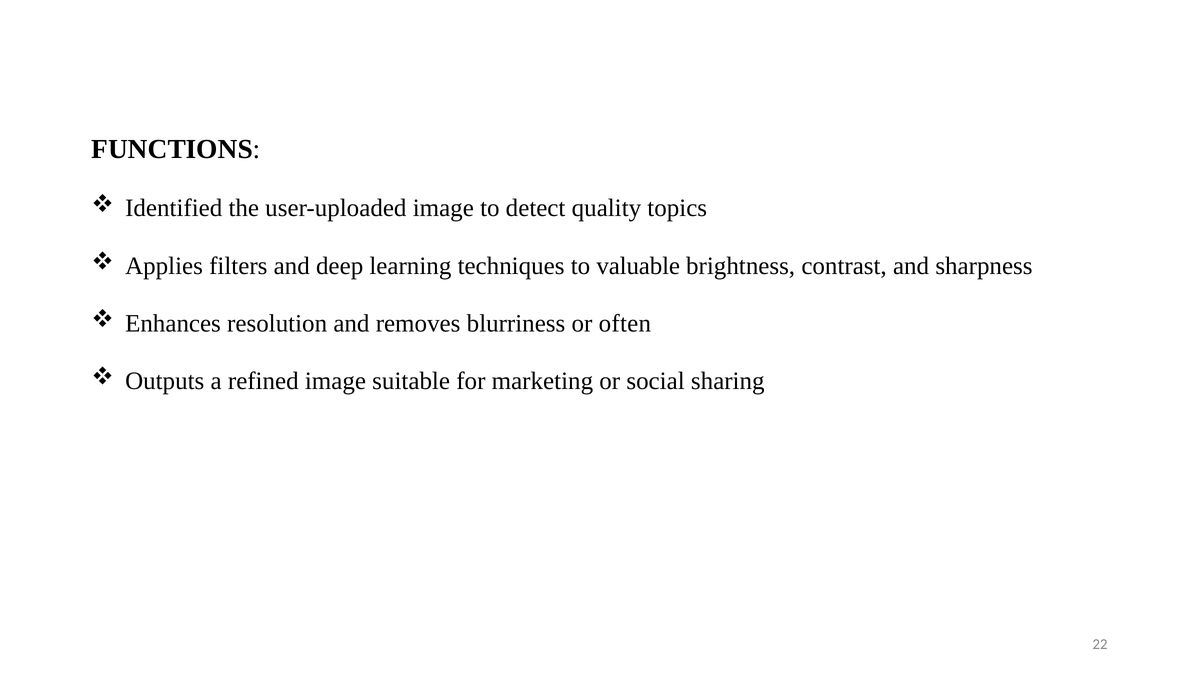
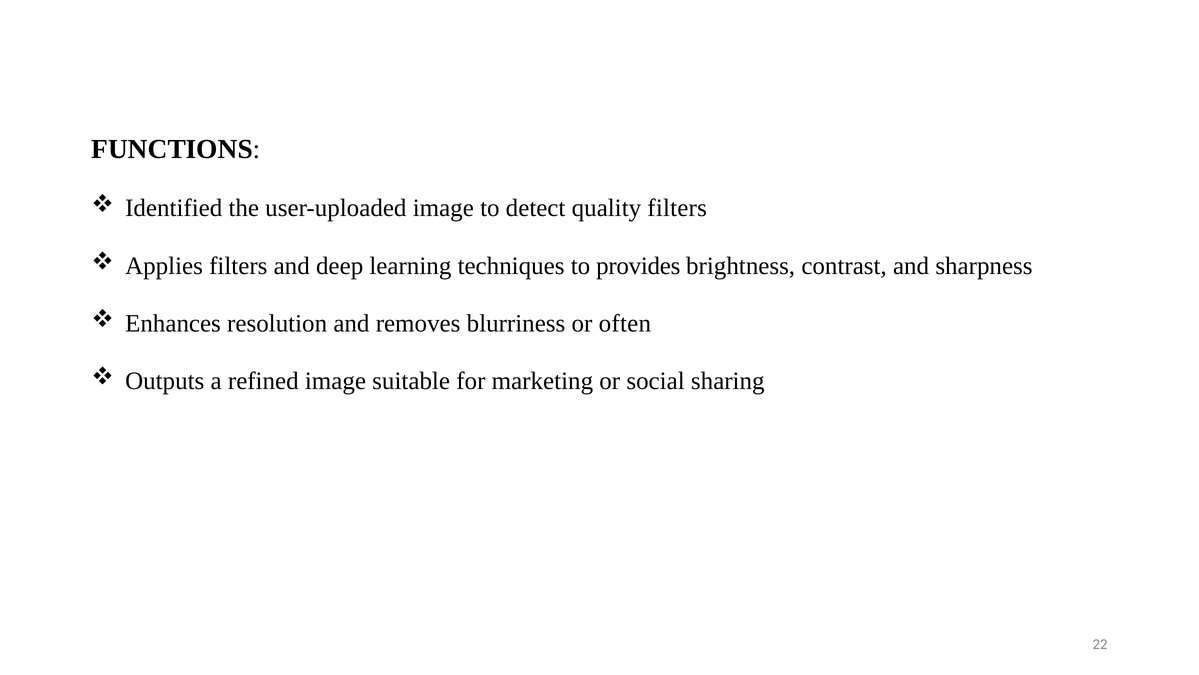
quality topics: topics -> filters (677, 208)
valuable: valuable -> provides (638, 266)
